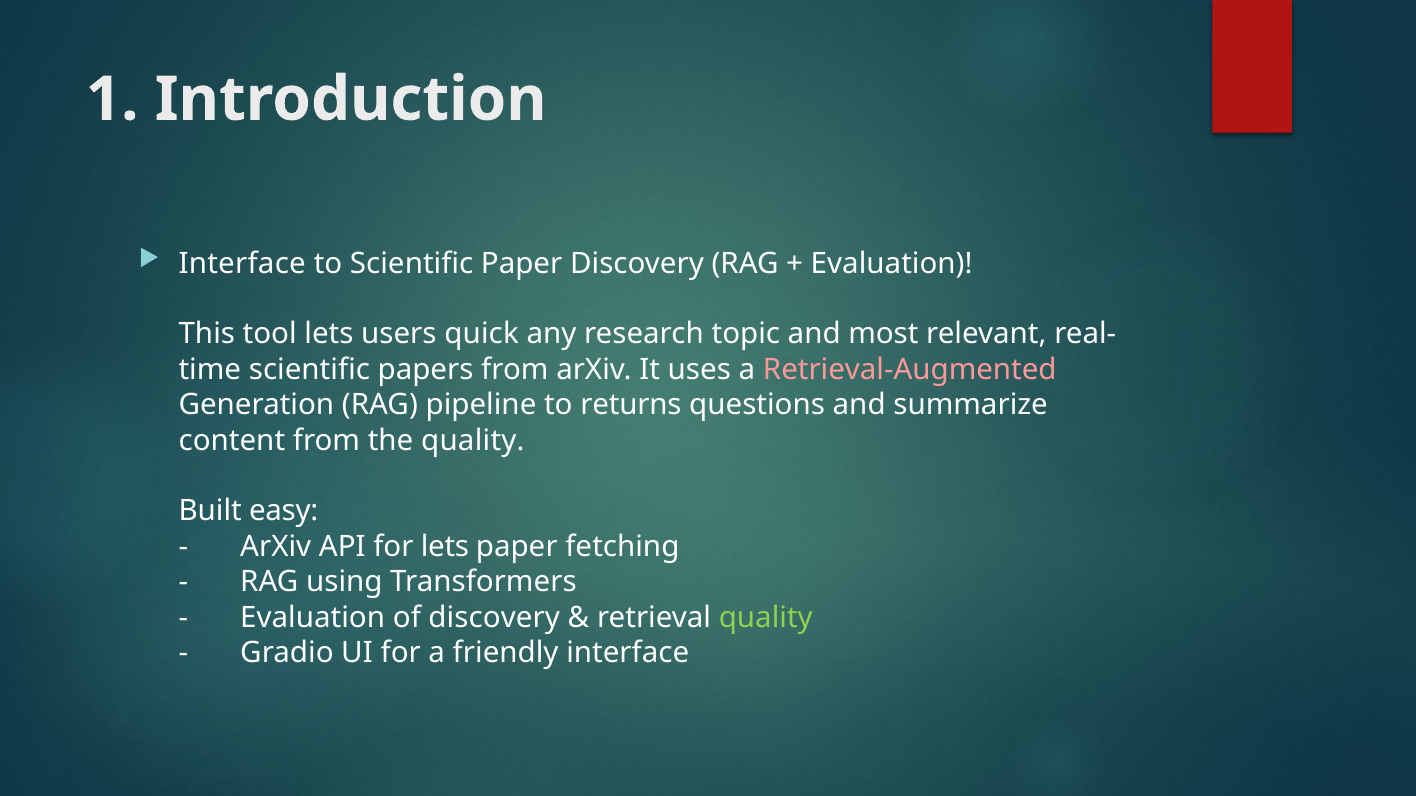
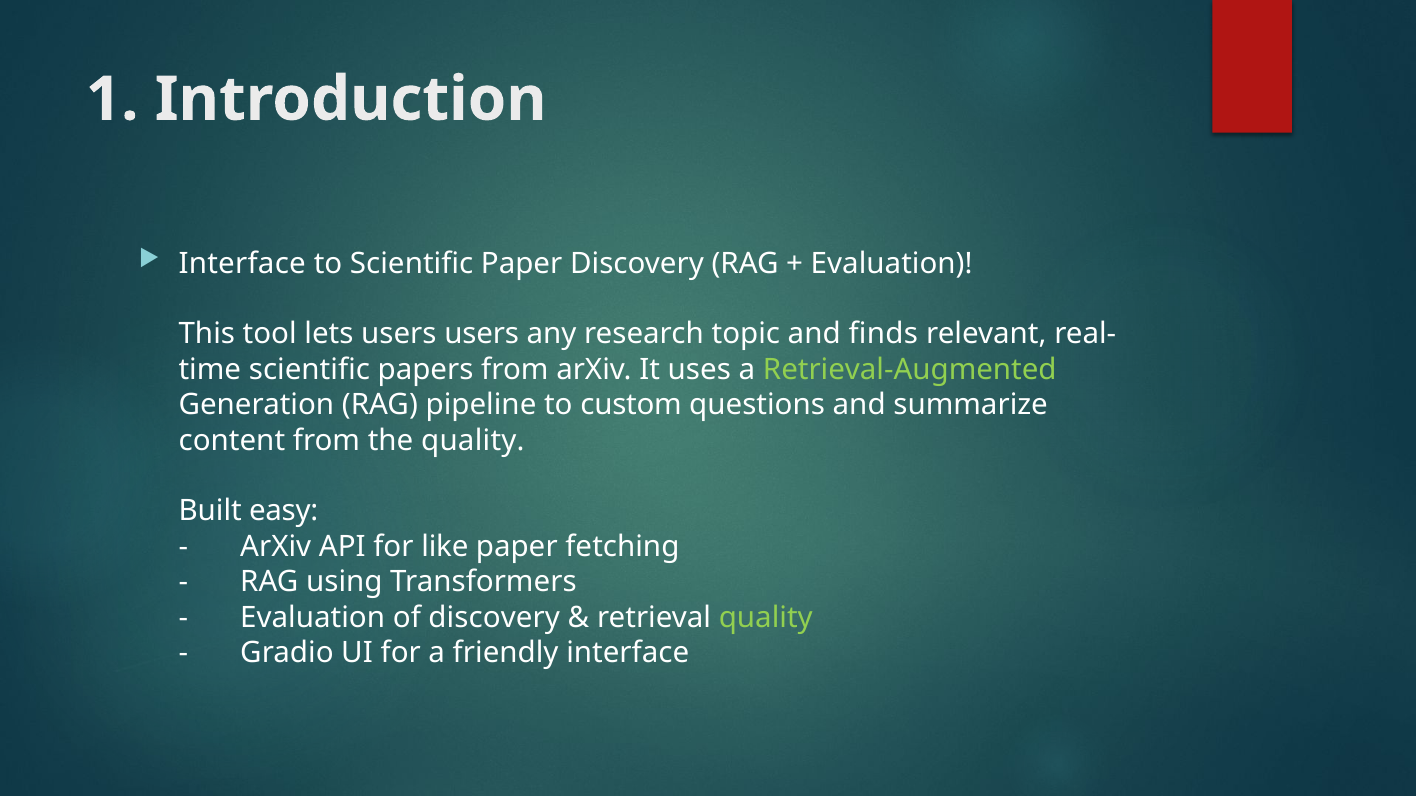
users quick: quick -> users (482, 334)
most: most -> finds (883, 334)
Retrieval-Augmented colour: pink -> light green (910, 370)
returns: returns -> custom (631, 405)
for lets: lets -> like (445, 547)
